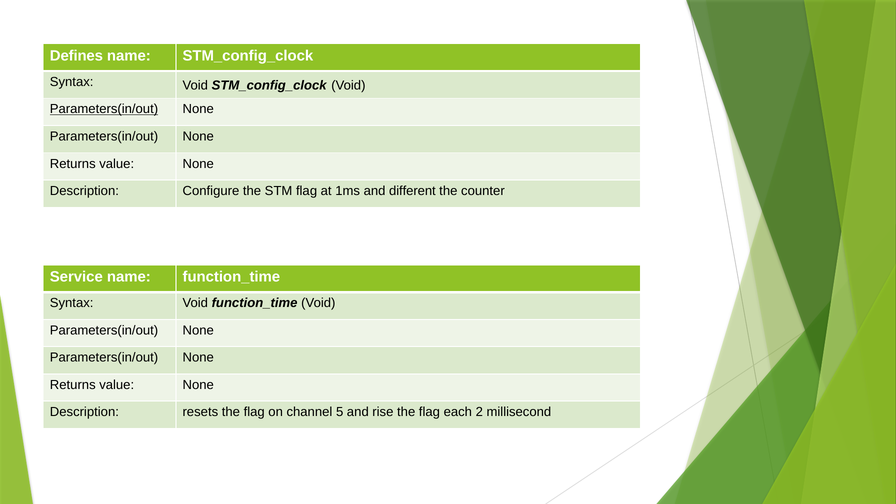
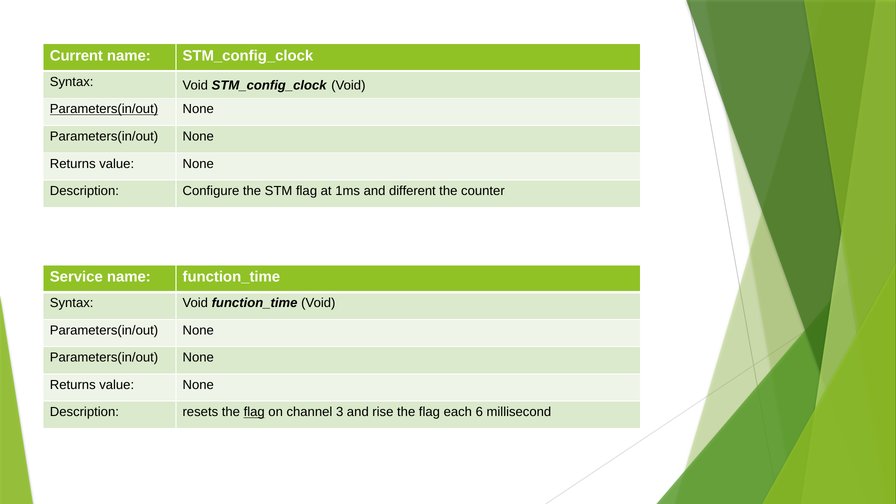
Defines: Defines -> Current (76, 56)
flag underline: none -> present (254, 412)
5: 5 -> 3 (340, 412)
2: 2 -> 6 (479, 412)
